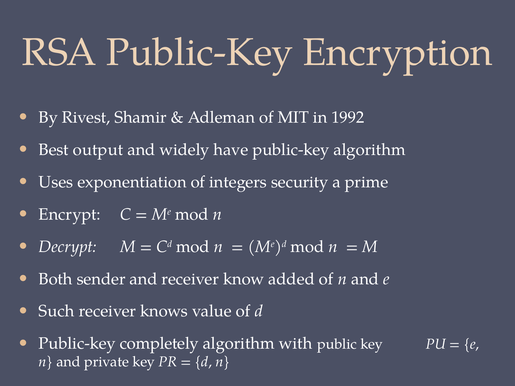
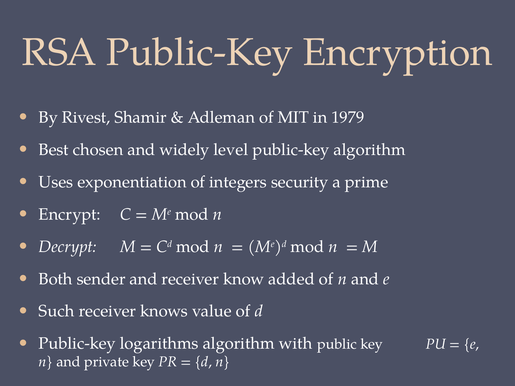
1992: 1992 -> 1979 (348, 118)
output: output -> chosen (98, 150)
have: have -> level (231, 150)
completely: completely -> logarithms (159, 344)
